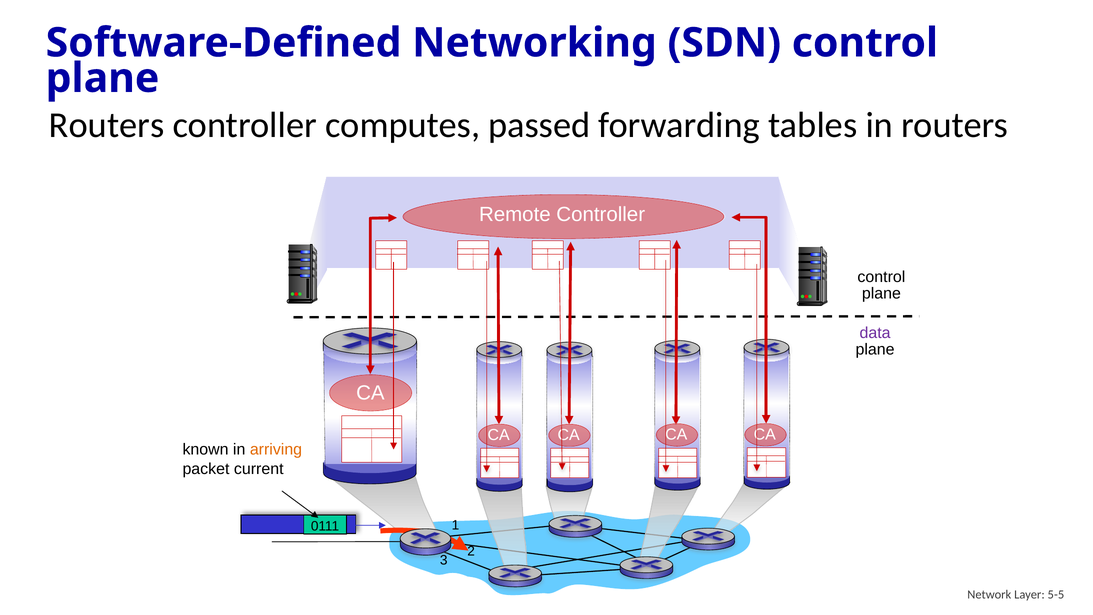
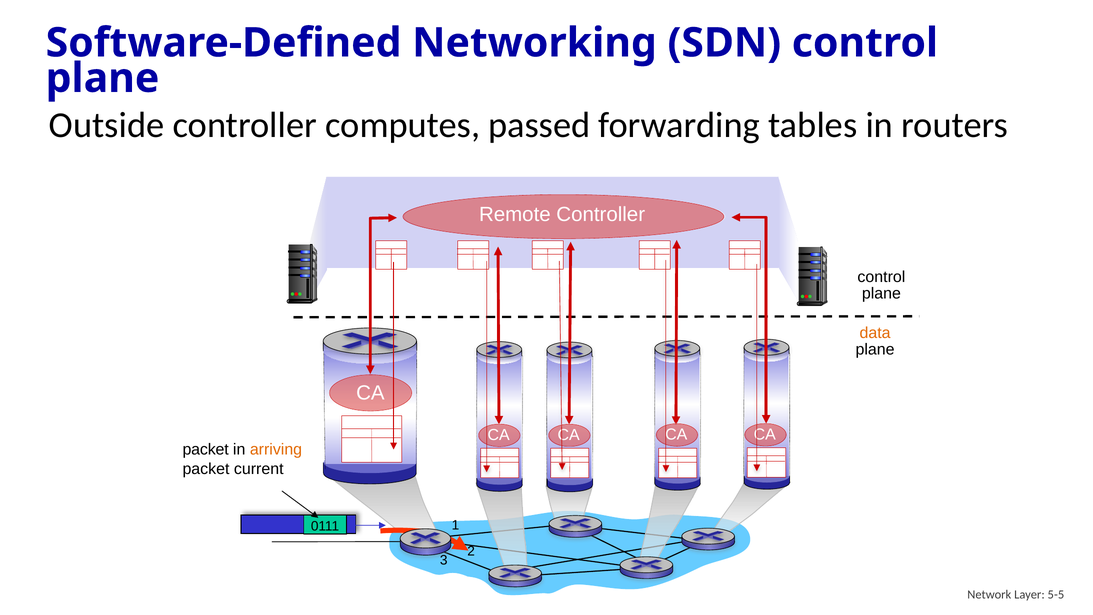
Routers: Routers -> Outside (107, 125)
data colour: purple -> orange (875, 333)
known: known -> packet (206, 450)
